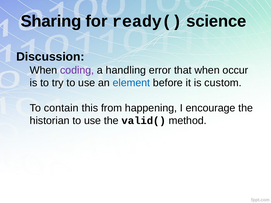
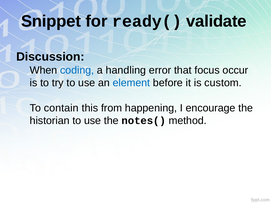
Sharing: Sharing -> Snippet (51, 21)
science: science -> validate (216, 21)
coding colour: purple -> blue (77, 70)
that when: when -> focus (207, 70)
valid(: valid( -> notes( (144, 121)
